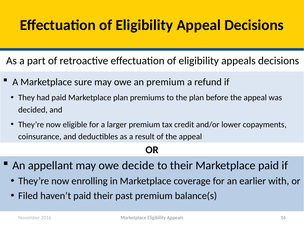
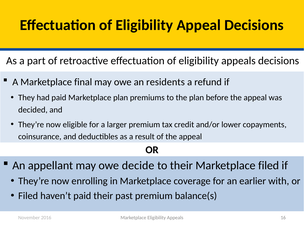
sure: sure -> final (83, 82)
an premium: premium -> residents (166, 82)
Marketplace paid: paid -> filed (269, 166)
